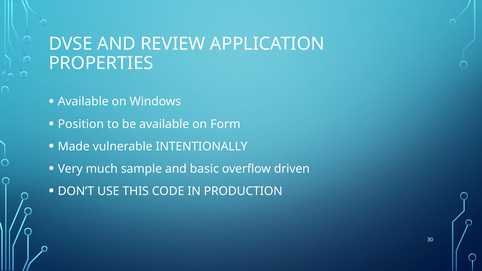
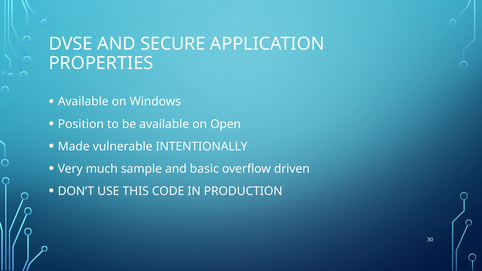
REVIEW: REVIEW -> SECURE (173, 44)
Form: Form -> Open (226, 124)
